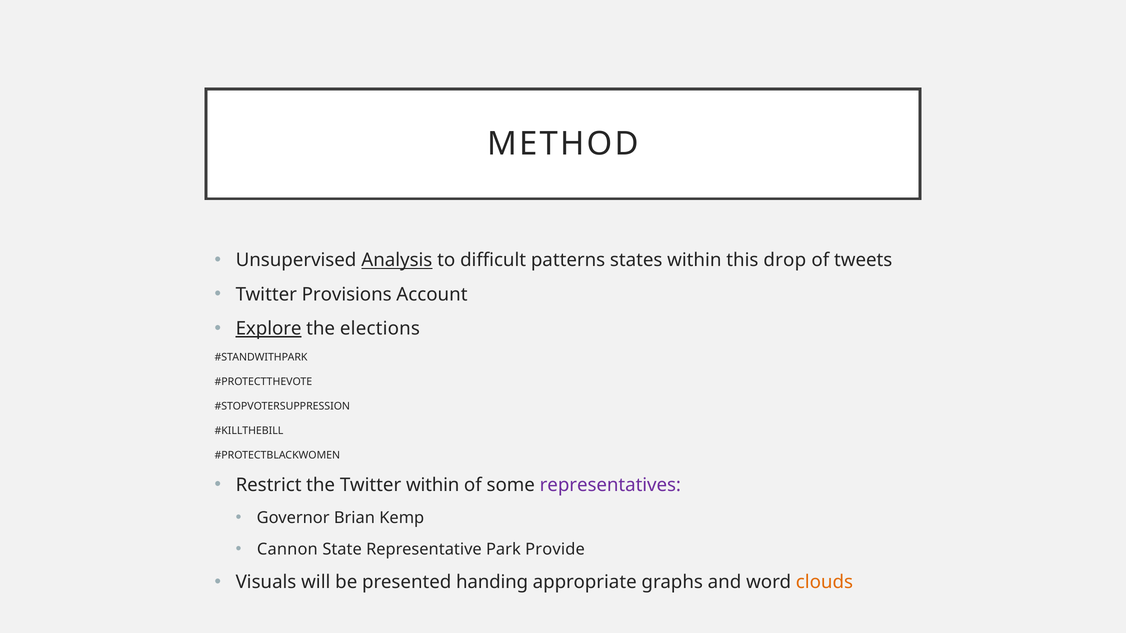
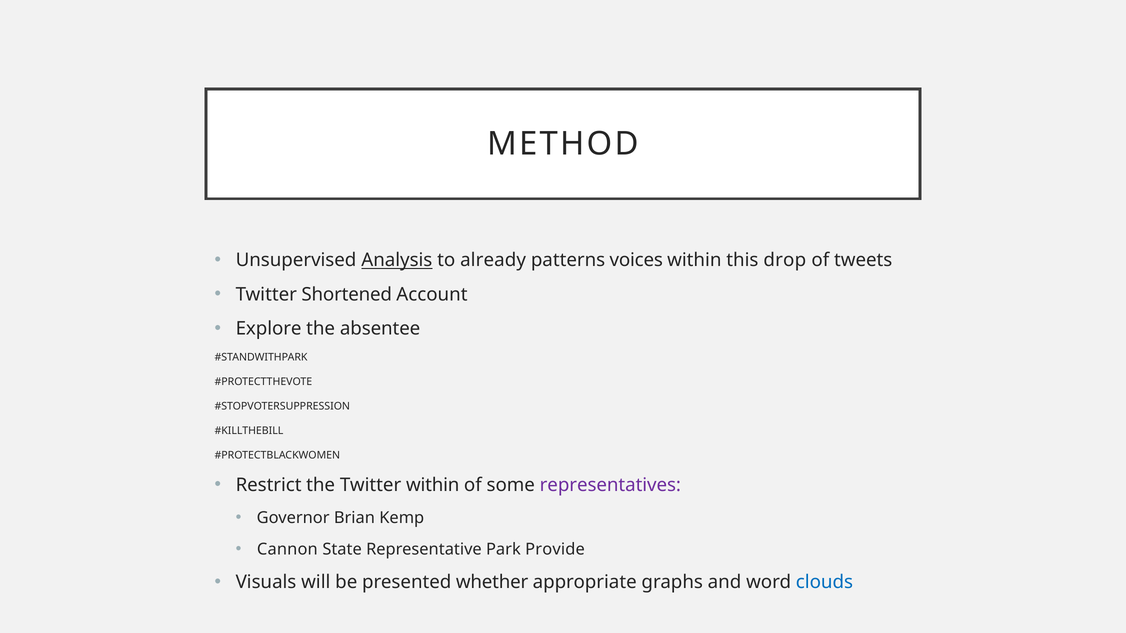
difficult: difficult -> already (493, 260)
states: states -> voices (636, 260)
Provisions: Provisions -> Shortened (347, 295)
Explore underline: present -> none (269, 329)
elections: elections -> absentee (380, 329)
handing: handing -> whether (492, 582)
clouds colour: orange -> blue (824, 582)
